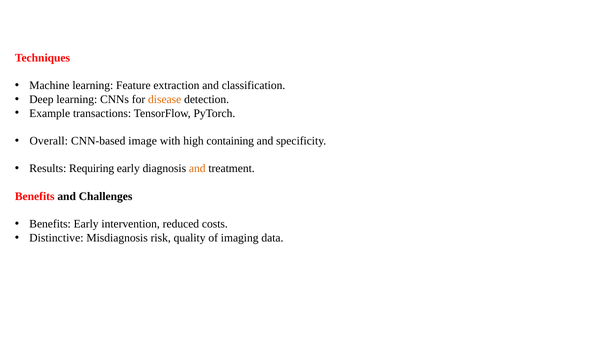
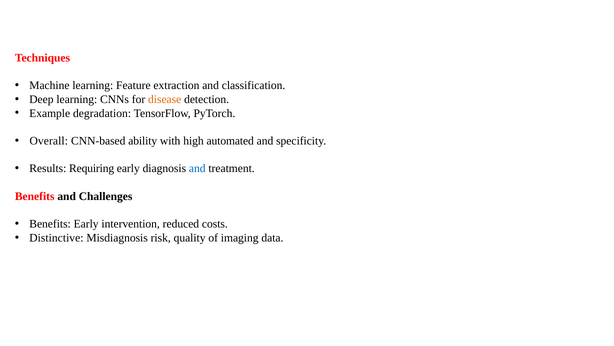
transactions: transactions -> degradation (102, 113)
image: image -> ability (143, 141)
containing: containing -> automated (230, 141)
and colour: orange -> blue (197, 168)
